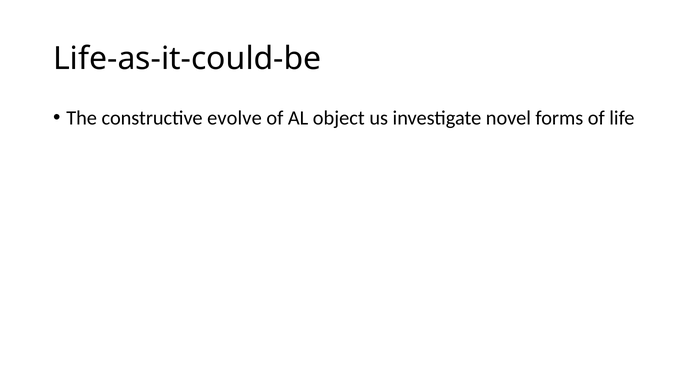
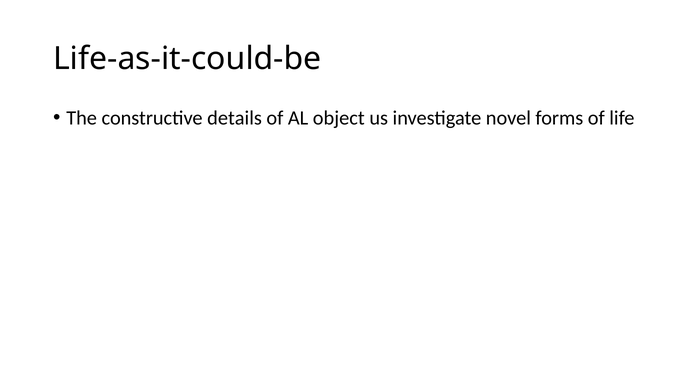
evolve: evolve -> details (235, 118)
